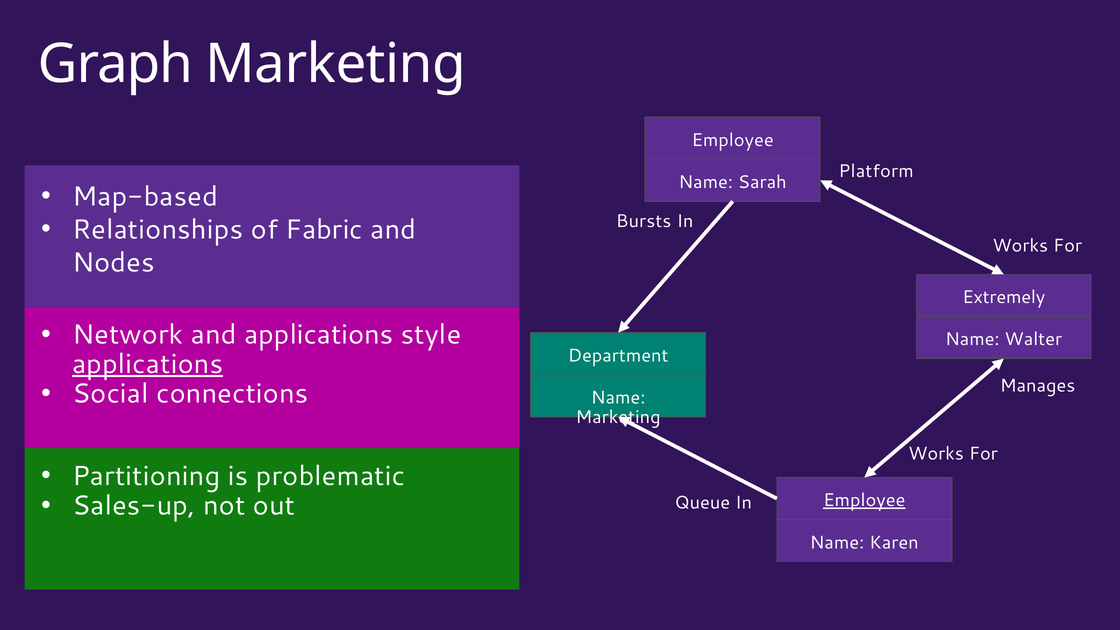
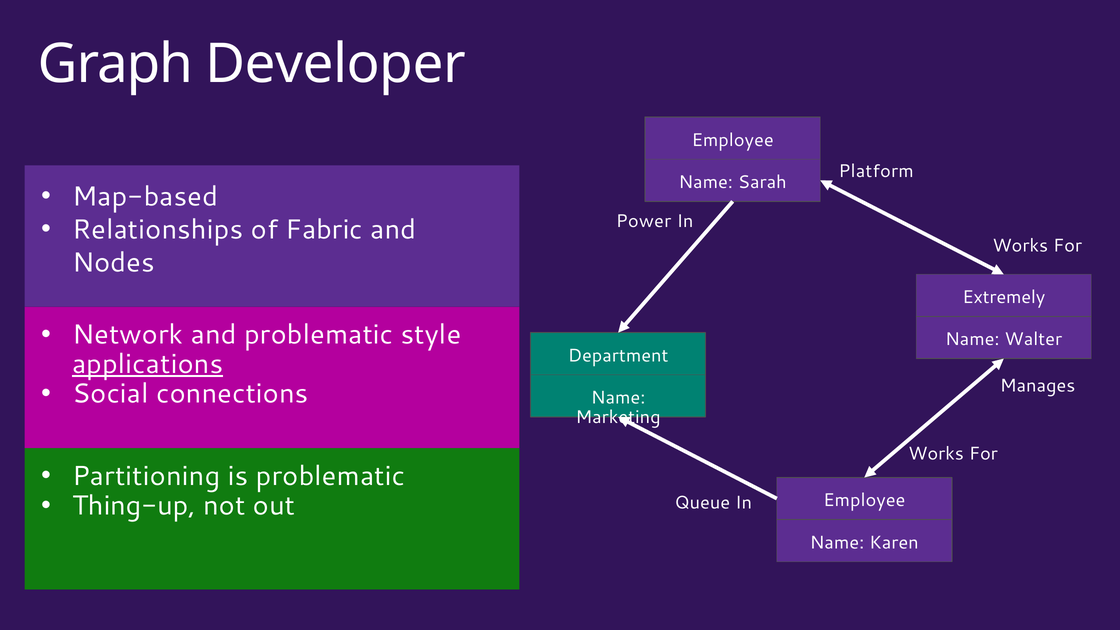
Graph Marketing: Marketing -> Developer (336, 64)
Bursts: Bursts -> Power (644, 221)
and applications: applications -> problematic (319, 335)
Sales-up: Sales-up -> Thing-up (134, 506)
Employee underline: present -> none (864, 500)
